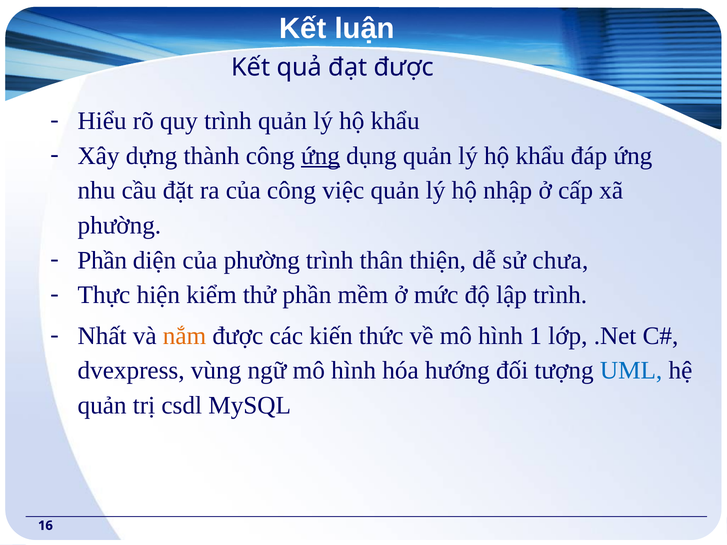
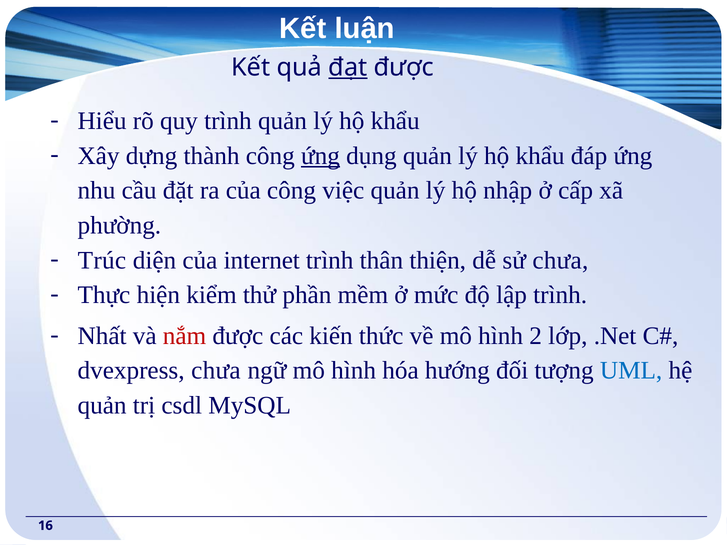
đạt underline: none -> present (348, 67)
Phần: Phần -> Trúc (102, 260)
của phường: phường -> internet (262, 260)
nắm colour: orange -> red (185, 336)
1: 1 -> 2 (536, 336)
dvexpress vùng: vùng -> chưa (216, 371)
